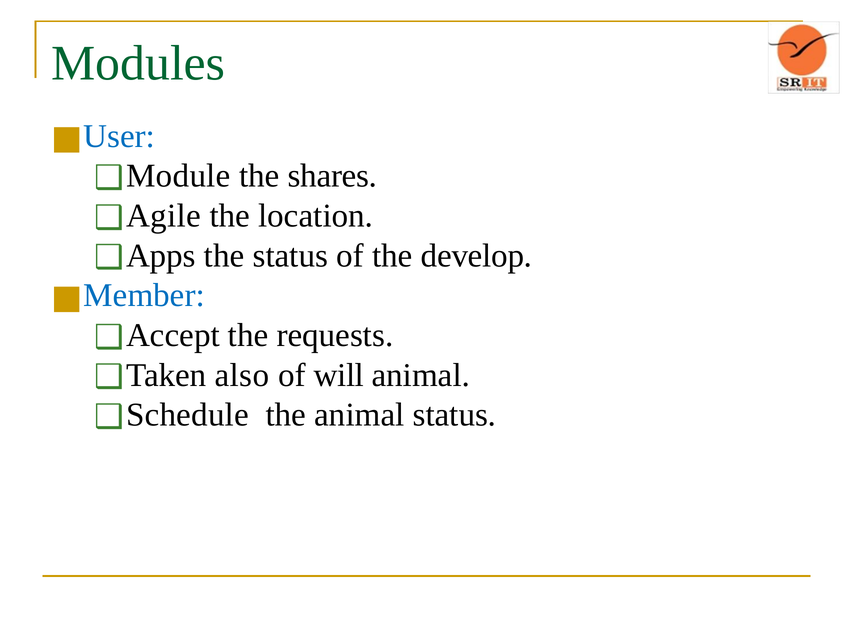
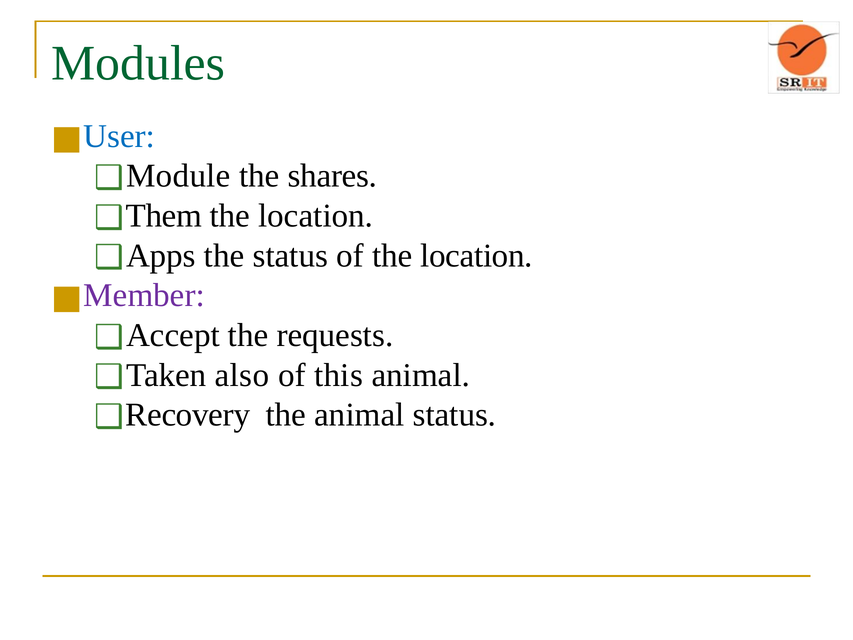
Agile: Agile -> Them (164, 216)
of the develop: develop -> location (477, 256)
Member colour: blue -> purple (144, 295)
will: will -> this (338, 375)
Schedule: Schedule -> Recovery (188, 415)
